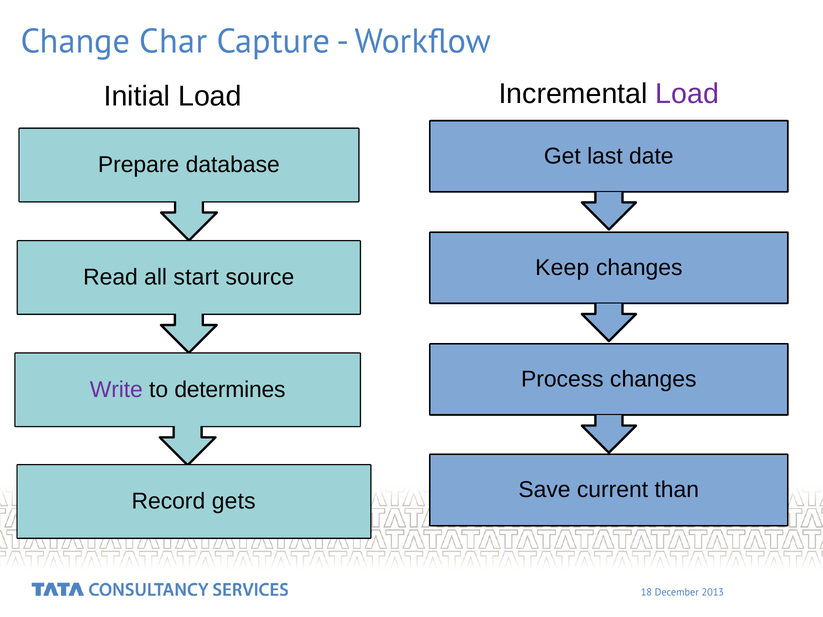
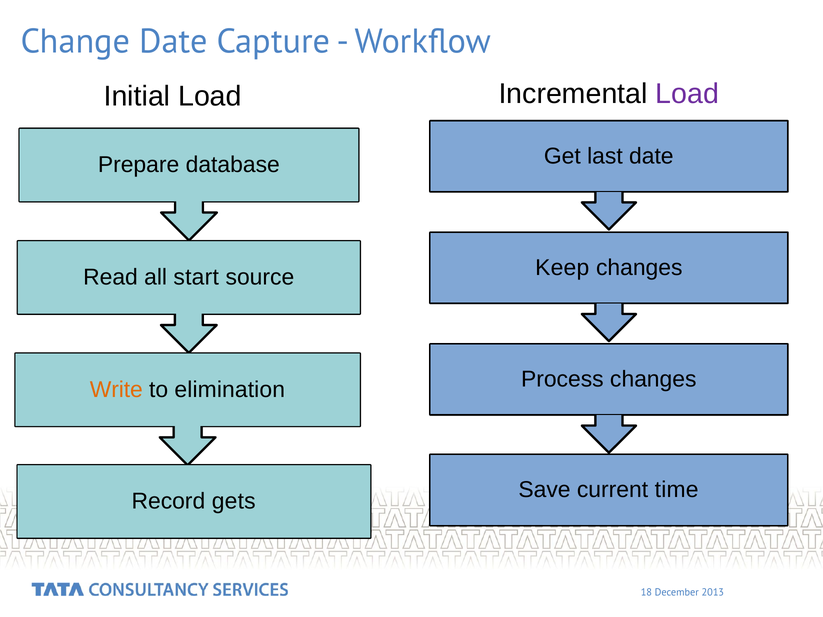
Change Char: Char -> Date (173, 41)
Write colour: purple -> orange (116, 390)
determines: determines -> elimination (230, 390)
than: than -> time (677, 490)
